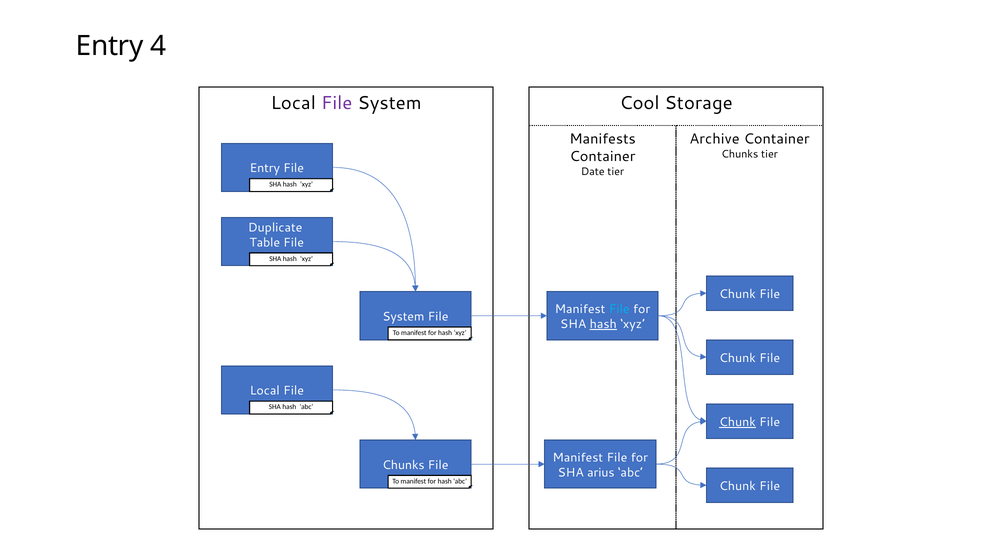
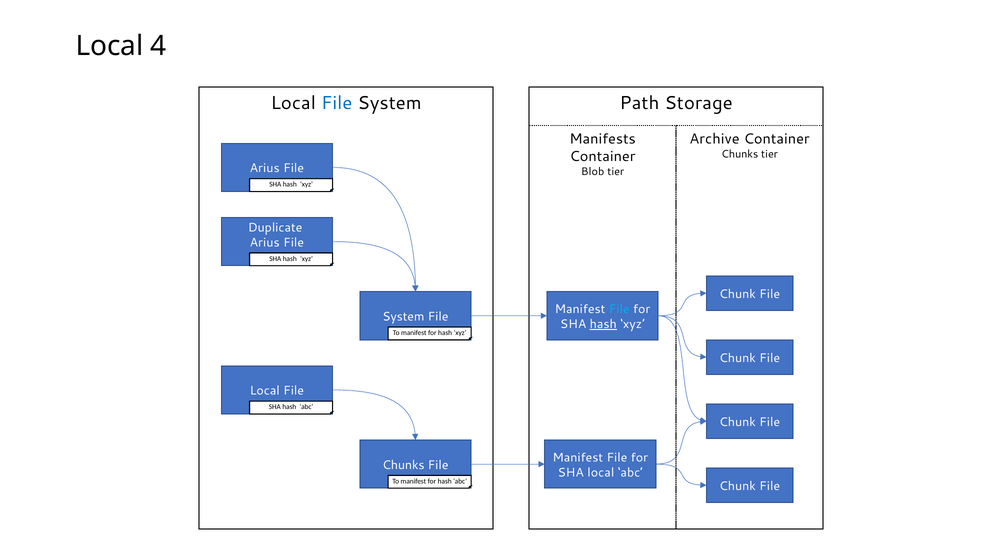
Entry: Entry -> Local (110, 46)
File colour: purple -> blue (337, 103)
Cool: Cool -> Path (639, 103)
Entry: Entry -> Arius (265, 168)
Date: Date -> Blob (593, 172)
Table: Table -> Arius (265, 243)
Chunk underline: present -> none (737, 422)
SHA arius: arius -> local (601, 473)
